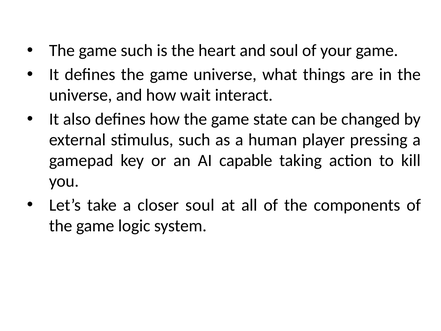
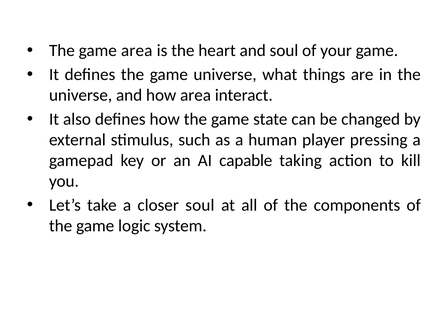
game such: such -> area (137, 51)
how wait: wait -> area (196, 95)
